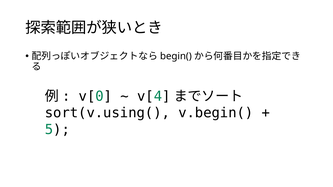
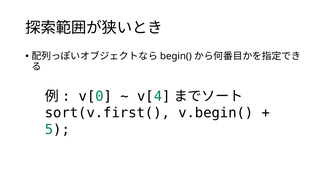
sort(v.using(: sort(v.using( -> sort(v.first( (107, 113)
